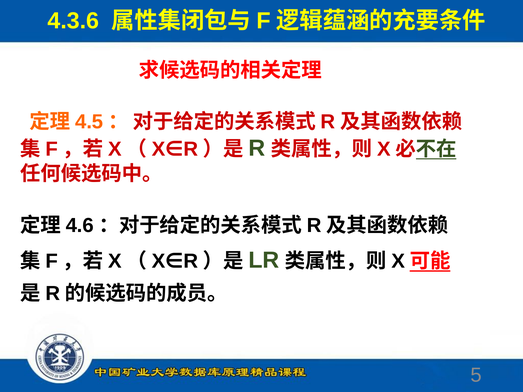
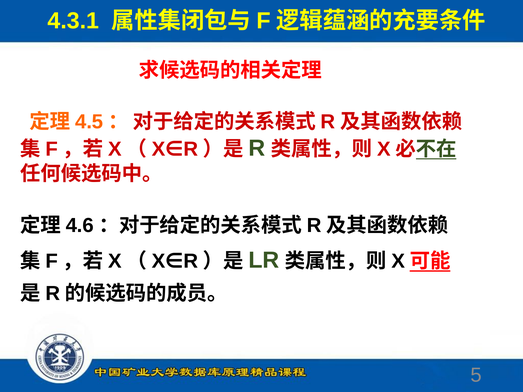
4.3.6: 4.3.6 -> 4.3.1 (73, 21)
